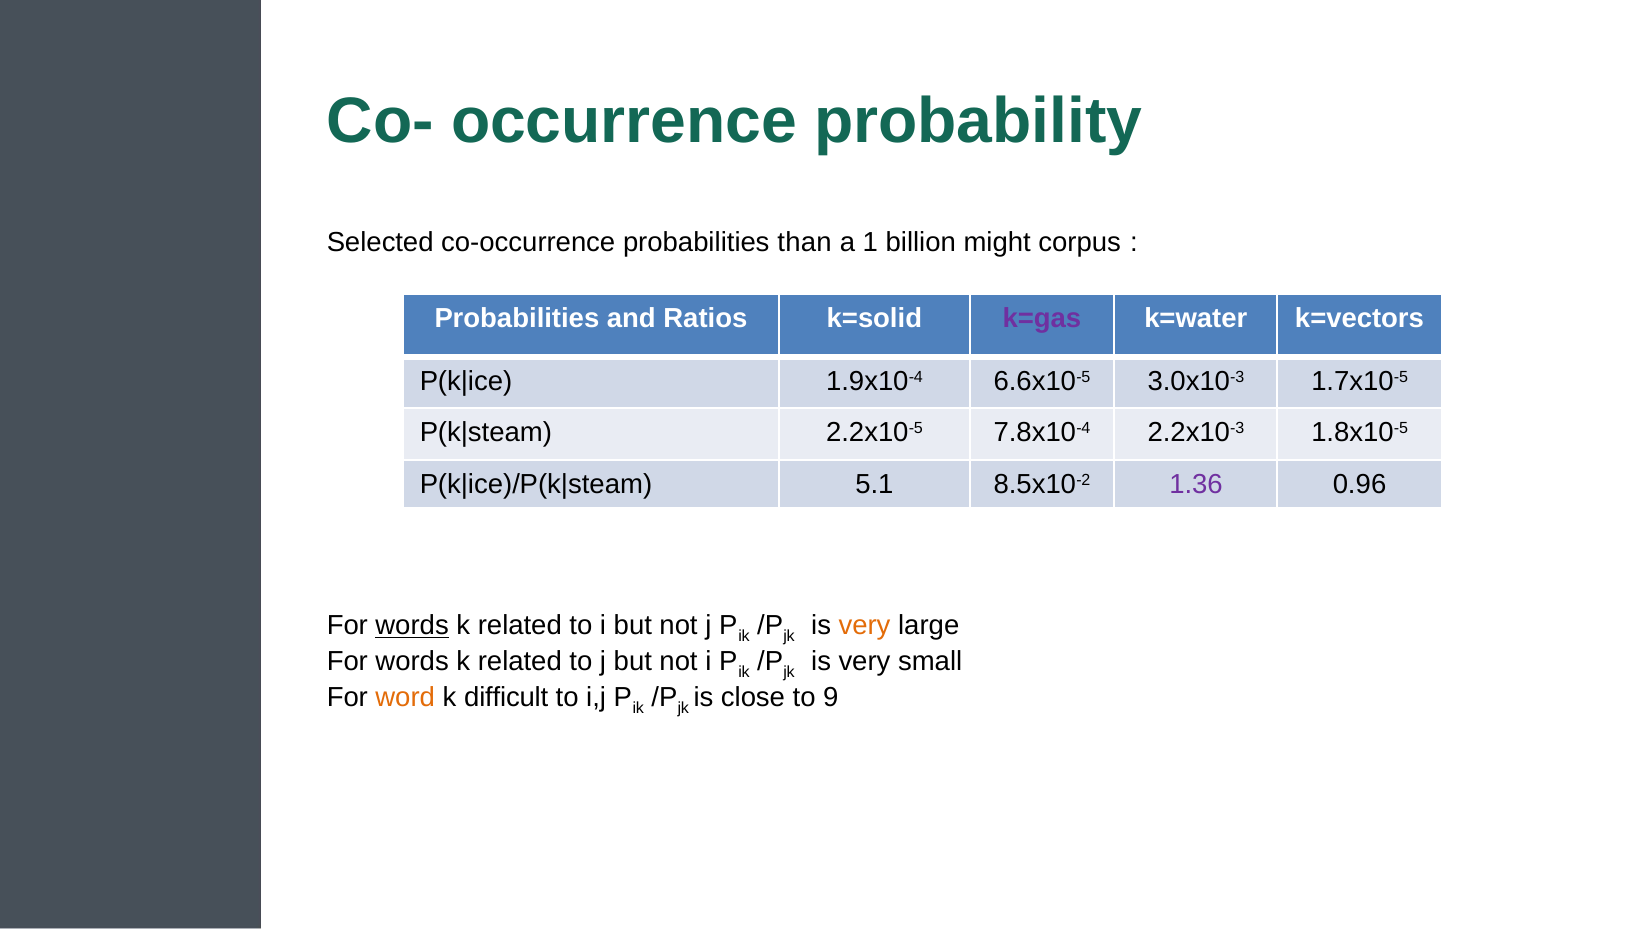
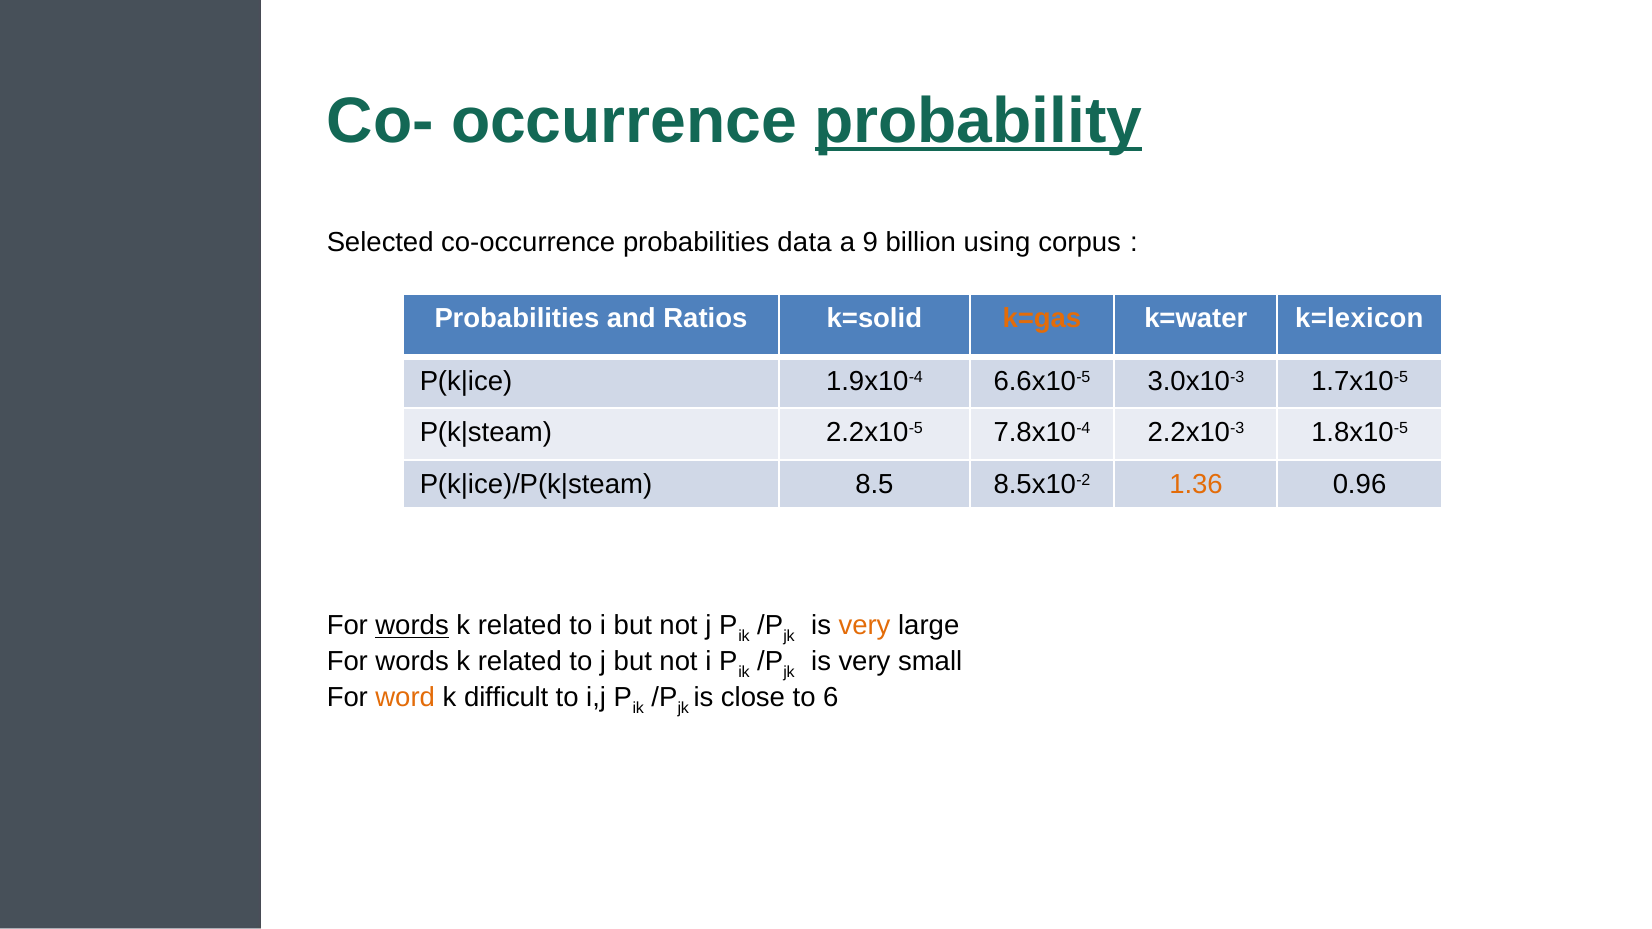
probability underline: none -> present (978, 121)
than: than -> data (805, 242)
1: 1 -> 9 (870, 242)
might: might -> using (997, 242)
k=gas colour: purple -> orange (1042, 319)
k=vectors: k=vectors -> k=lexicon (1359, 319)
5.1: 5.1 -> 8.5 (874, 485)
1.36 colour: purple -> orange (1196, 485)
9: 9 -> 6 (831, 698)
